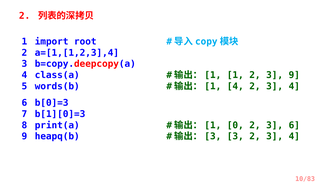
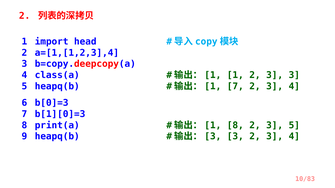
root: root -> head (85, 42)
3 9: 9 -> 3 (294, 75)
5 words(b: words(b -> heapq(b (57, 86)
4: 4 -> 7 (235, 86)
0: 0 -> 8 (235, 125)
2 3 6: 6 -> 5 (294, 125)
